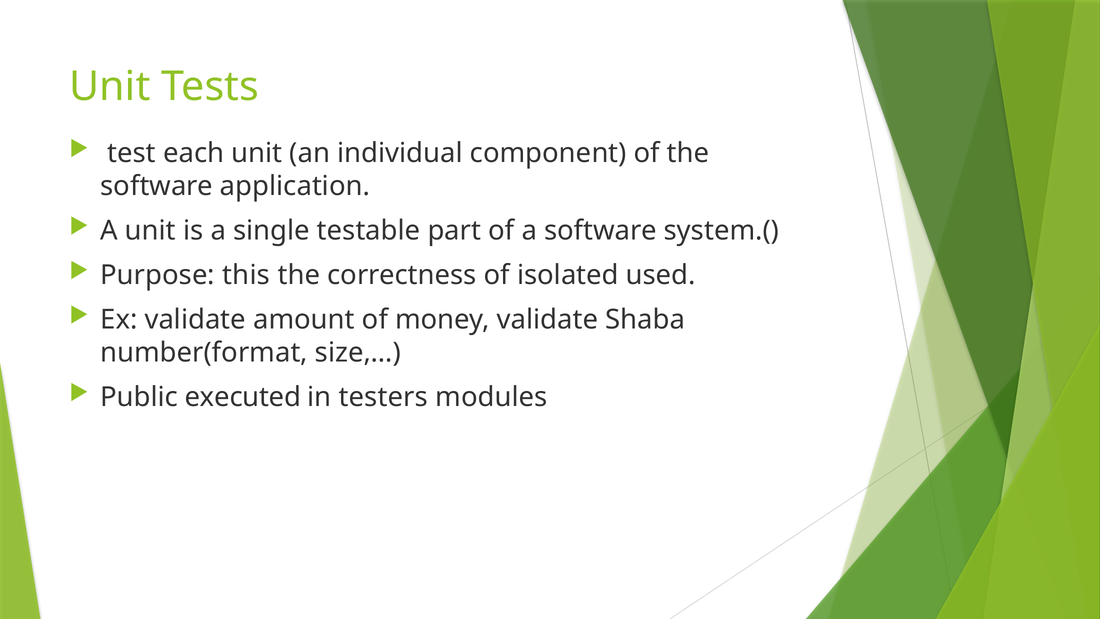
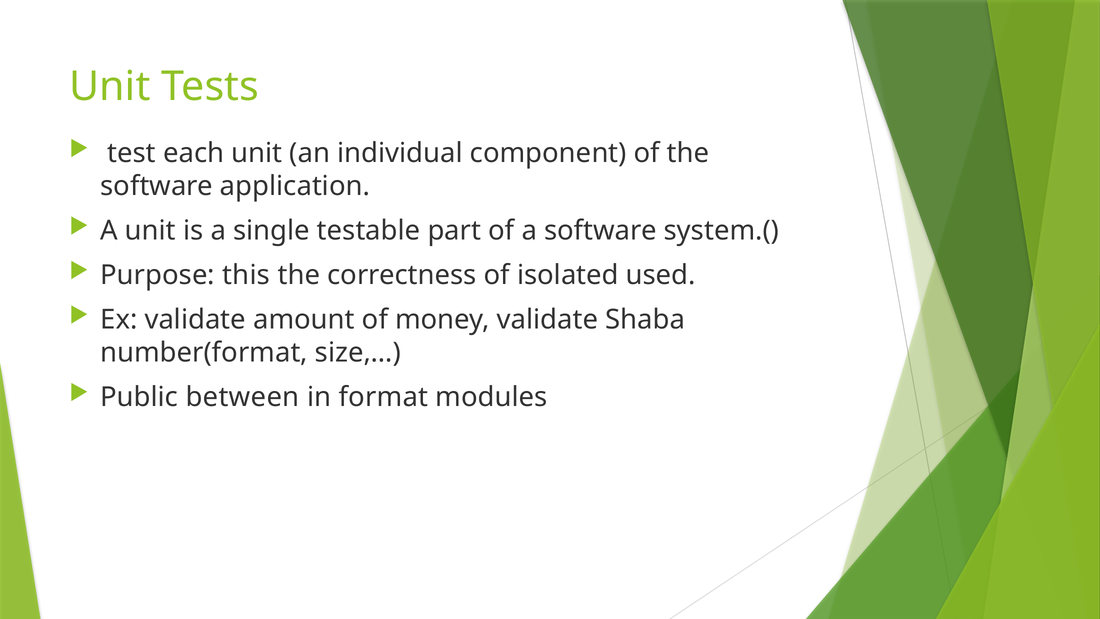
executed: executed -> between (243, 397)
testers: testers -> format (383, 397)
